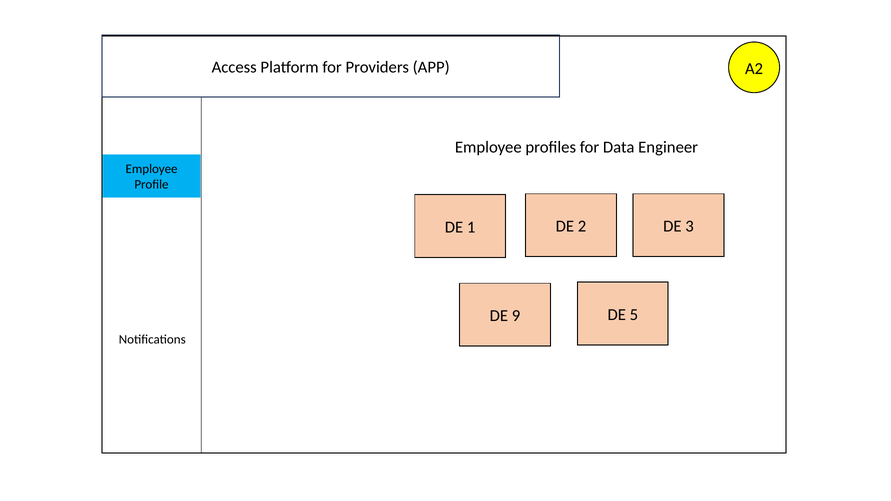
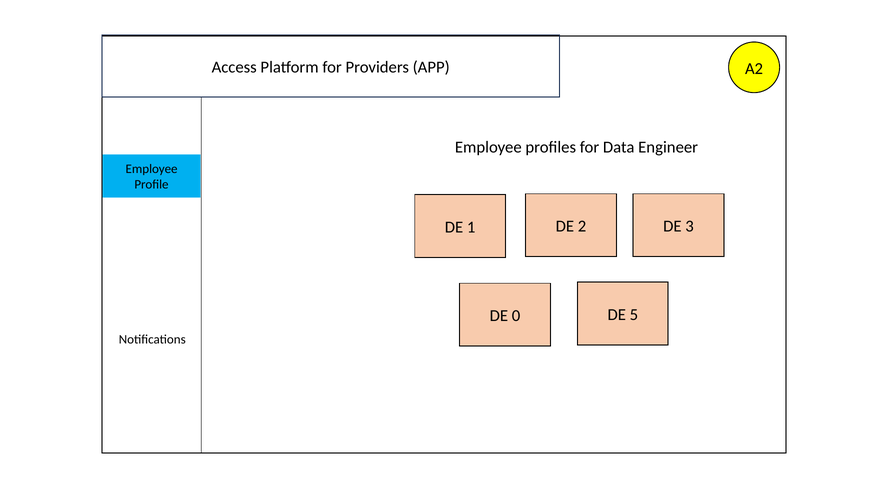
9: 9 -> 0 (516, 316)
